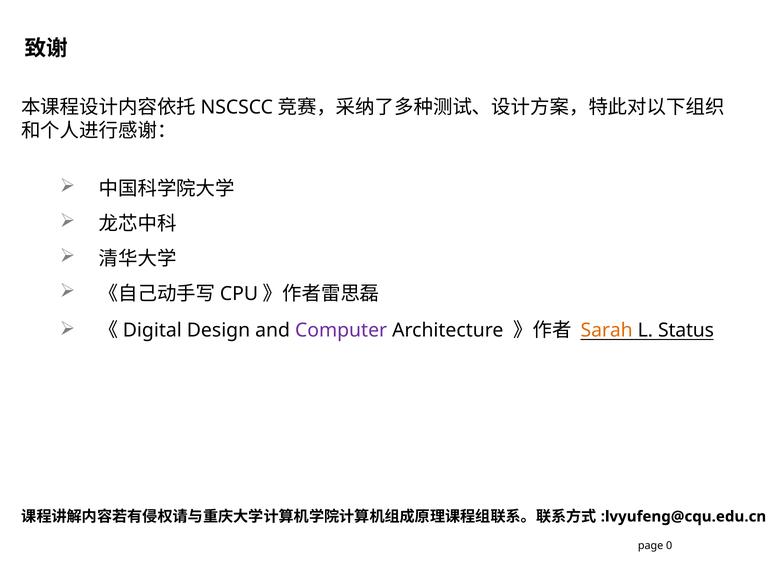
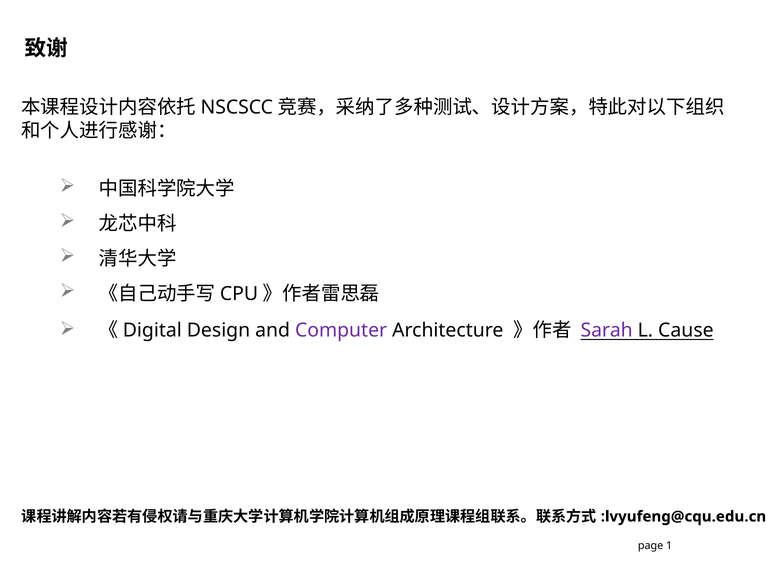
Sarah colour: orange -> purple (607, 330)
Status: Status -> Cause (686, 330)
0: 0 -> 1 (669, 545)
